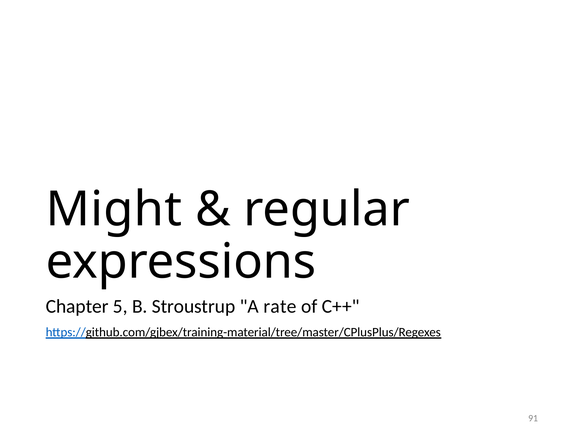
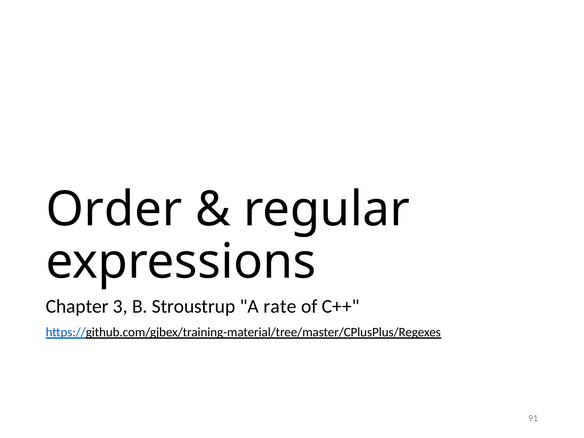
Might: Might -> Order (114, 209)
5: 5 -> 3 (120, 306)
